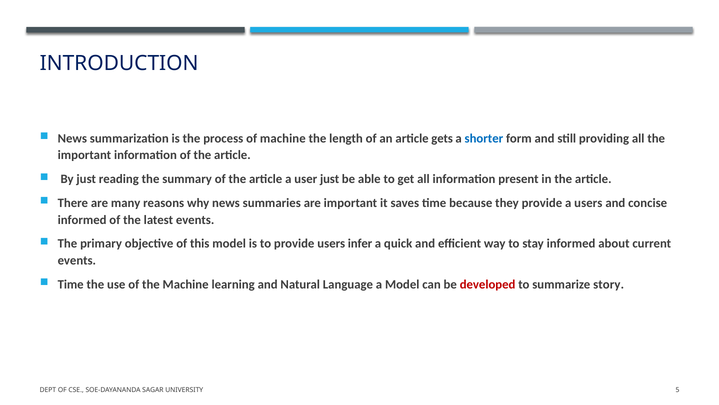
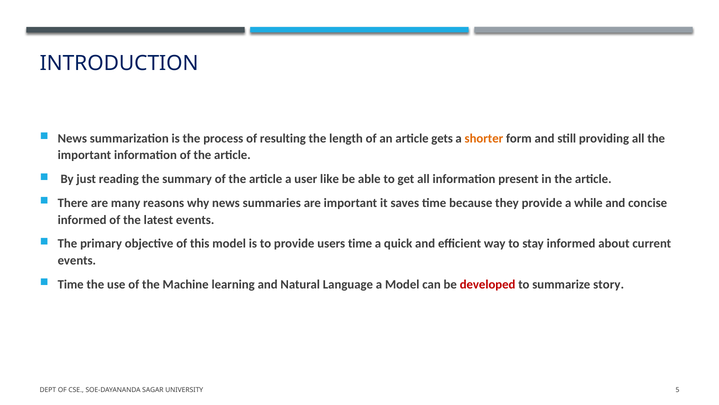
of machine: machine -> resulting (283, 138)
shorter colour: blue -> orange (484, 138)
user just: just -> like (330, 179)
a users: users -> while (588, 203)
users infer: infer -> time (360, 243)
